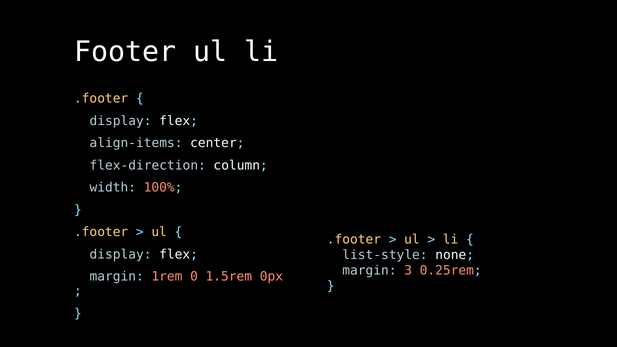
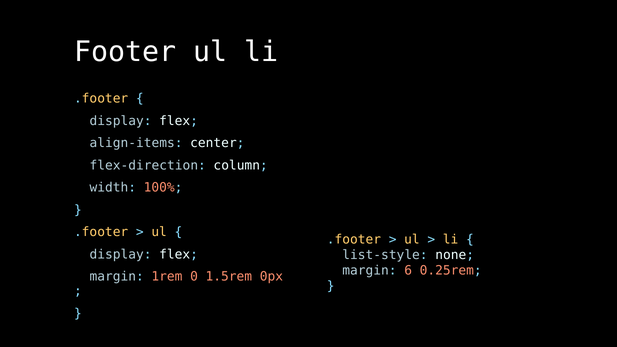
3: 3 -> 6 (408, 270)
